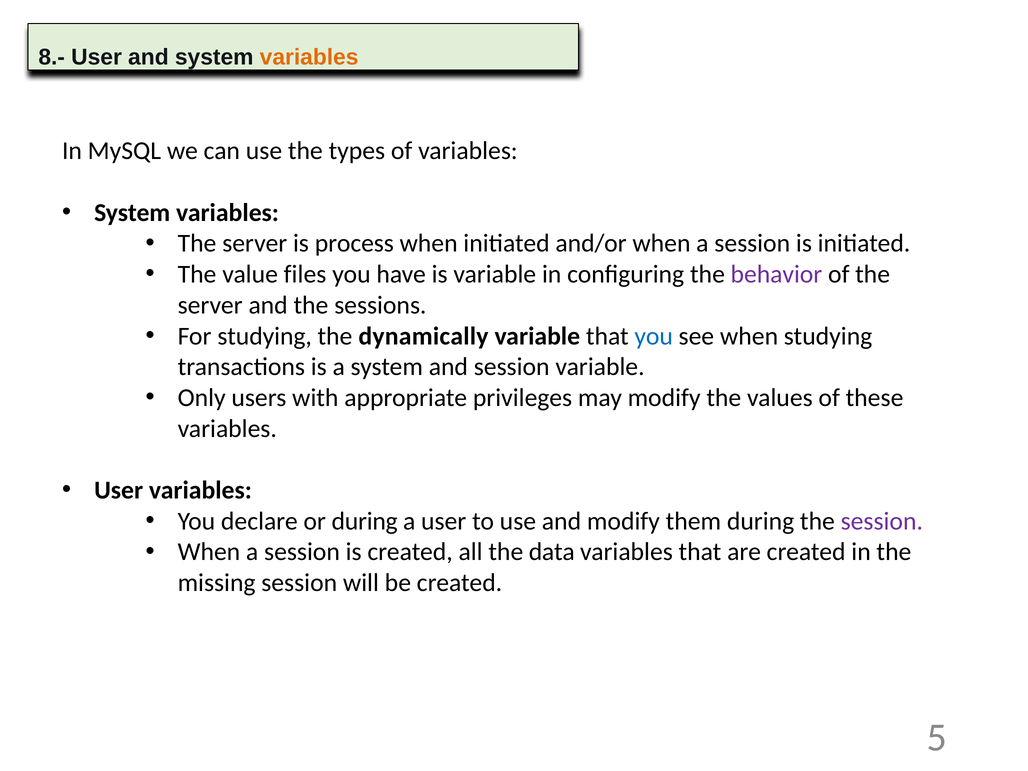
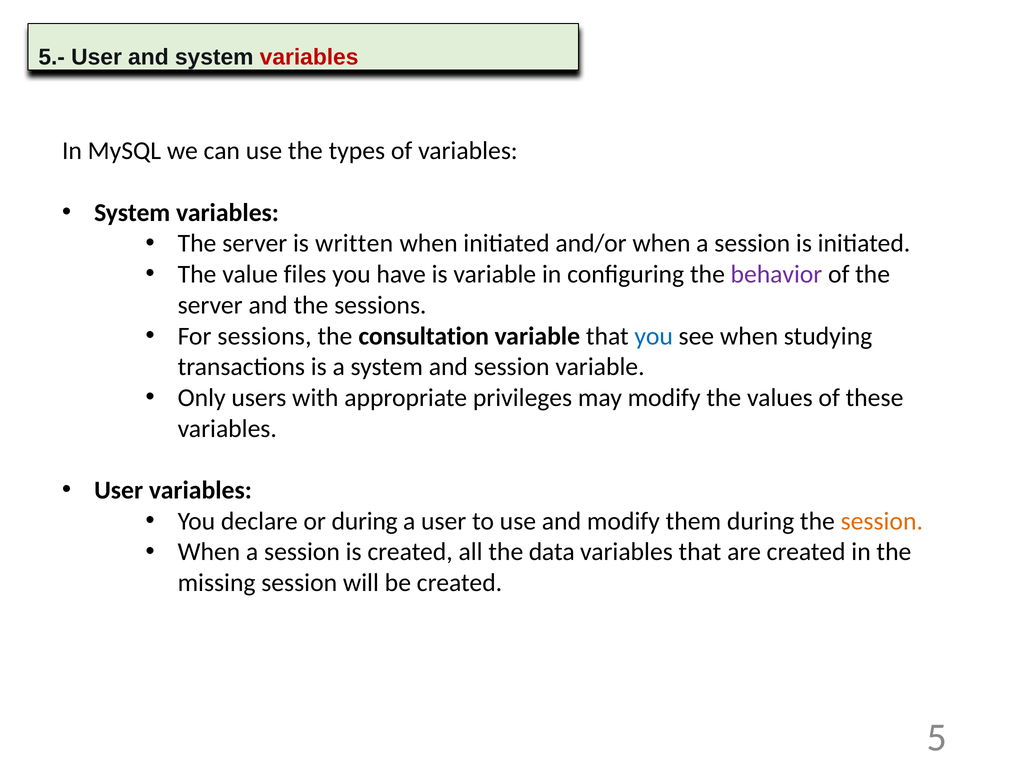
8.-: 8.- -> 5.- (52, 57)
variables colour: orange -> red (309, 57)
process: process -> written (354, 244)
For studying: studying -> sessions (264, 336)
dynamically: dynamically -> consultation (424, 336)
session colour: purple -> orange (882, 521)
